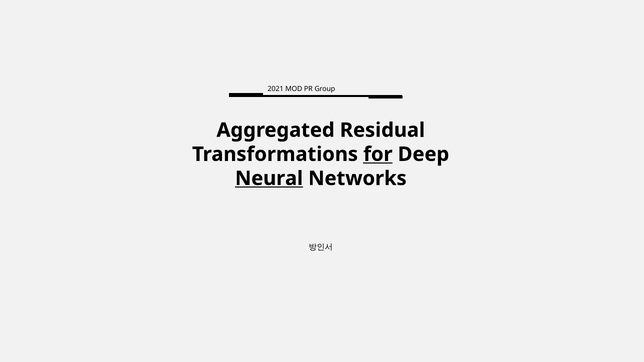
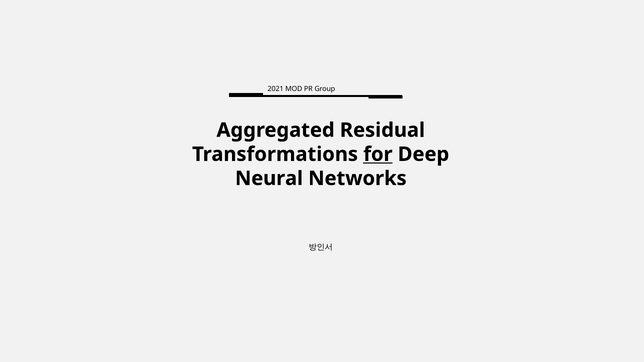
Neural underline: present -> none (269, 179)
